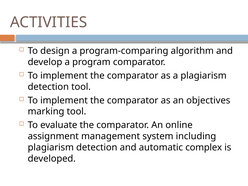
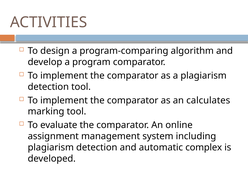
objectives: objectives -> calculates (208, 100)
